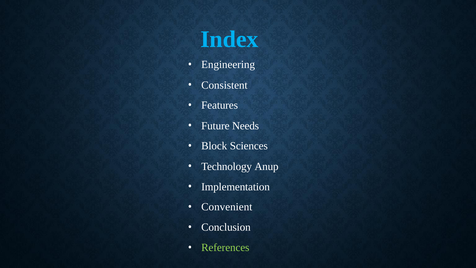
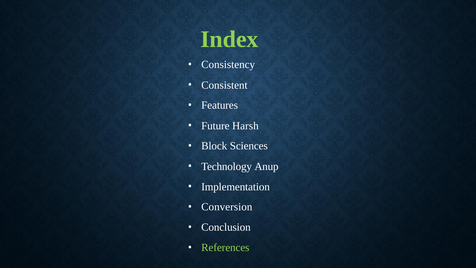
Index colour: light blue -> light green (229, 39)
Engineering: Engineering -> Consistency (228, 65)
Needs: Needs -> Harsh (245, 126)
Convenient: Convenient -> Conversion (227, 207)
